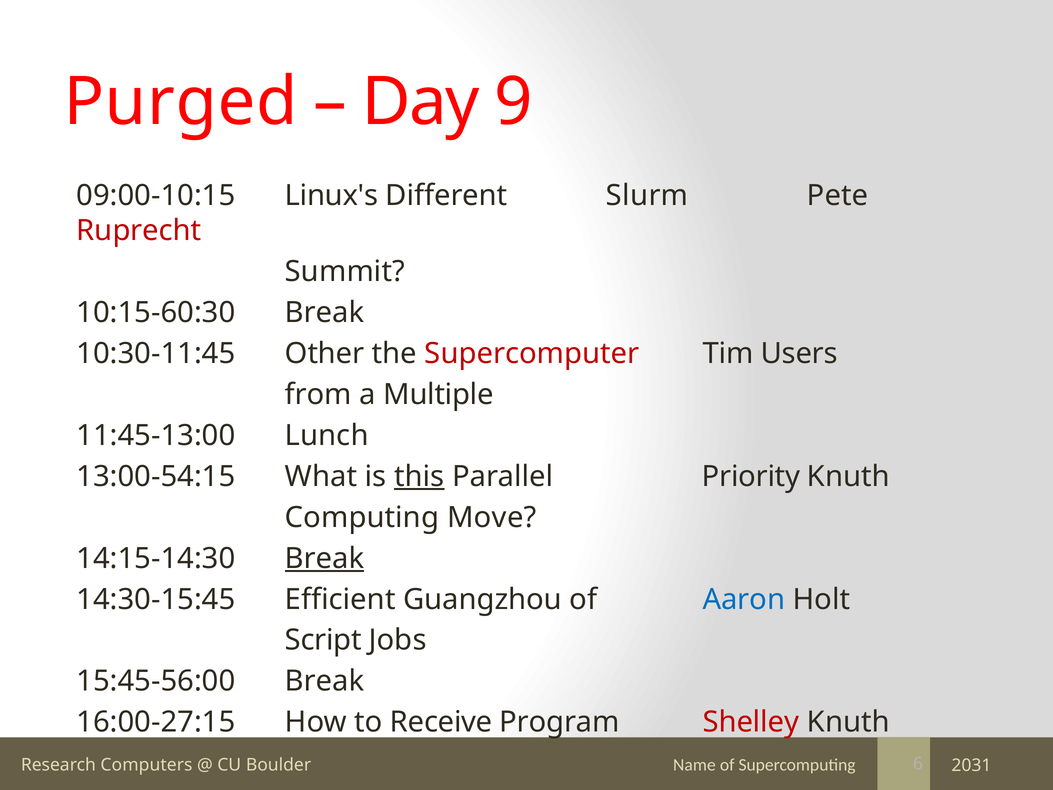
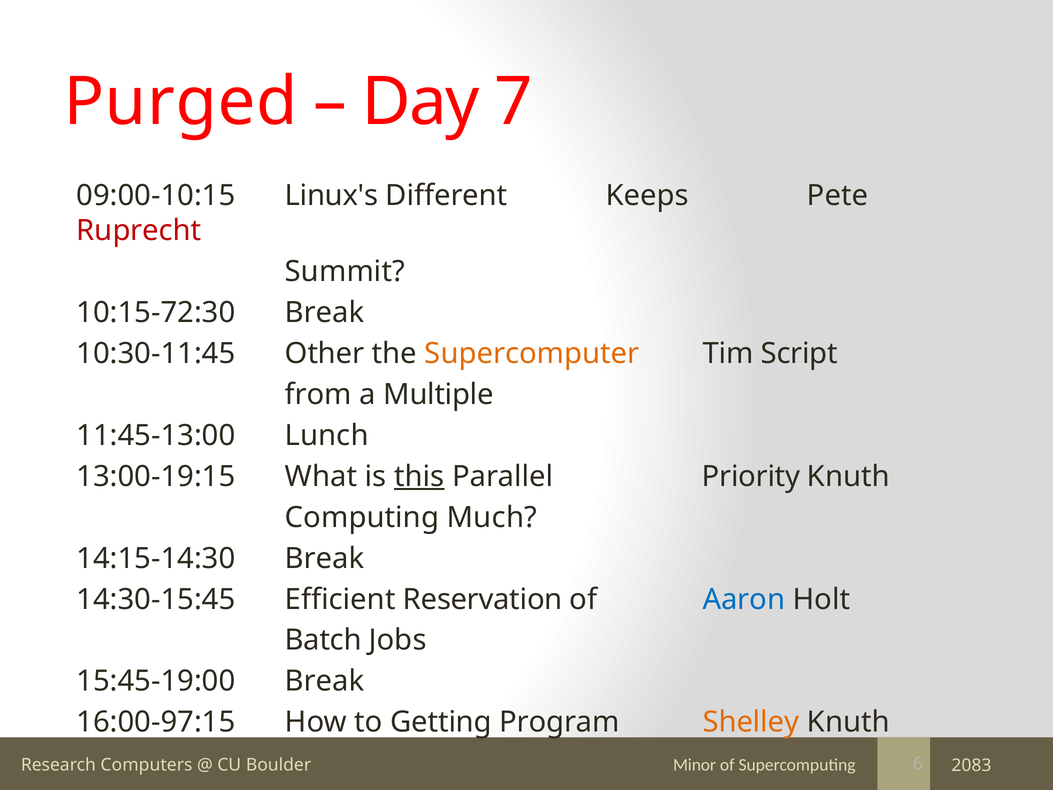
9: 9 -> 7 (513, 102)
Slurm: Slurm -> Keeps (647, 195)
10:15-60:30: 10:15-60:30 -> 10:15-72:30 (156, 312)
Supercomputer colour: red -> orange (532, 353)
Users: Users -> Script (799, 353)
13:00-54:15: 13:00-54:15 -> 13:00-19:15 (156, 476)
Move: Move -> Much (492, 517)
Break underline: present -> none (325, 558)
Guangzhou: Guangzhou -> Reservation (483, 599)
Script: Script -> Batch (323, 640)
15:45-56:00: 15:45-56:00 -> 15:45-19:00 (156, 681)
16:00-27:15: 16:00-27:15 -> 16:00-97:15 (156, 722)
Receive: Receive -> Getting (441, 722)
Shelley colour: red -> orange (751, 722)
Name: Name -> Minor (695, 765)
2031: 2031 -> 2083 (971, 765)
